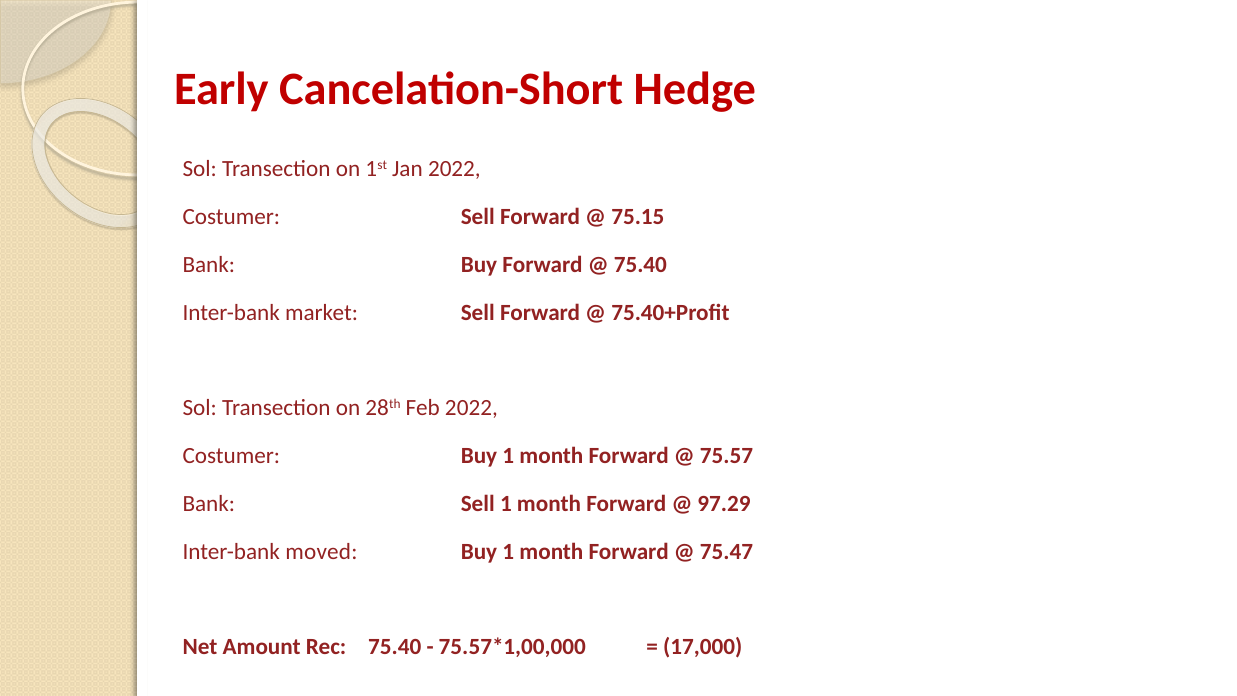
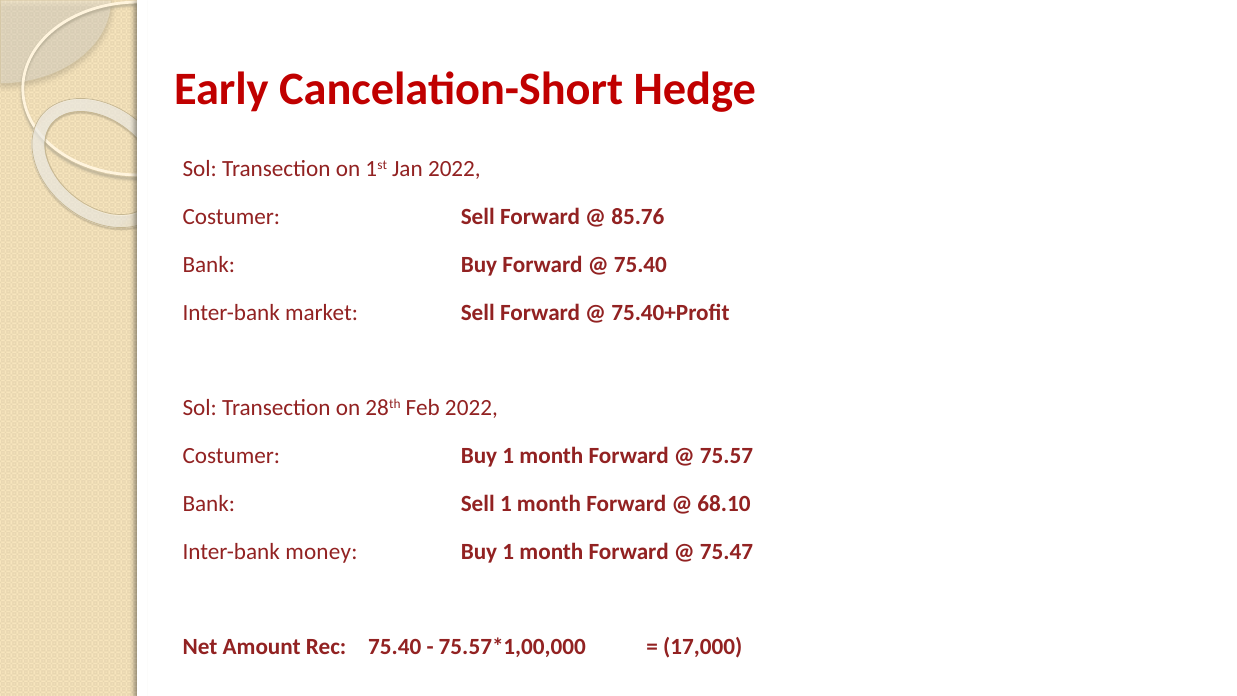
75.15: 75.15 -> 85.76 (638, 217)
97.29: 97.29 -> 68.10 (724, 504)
moved: moved -> money (321, 552)
